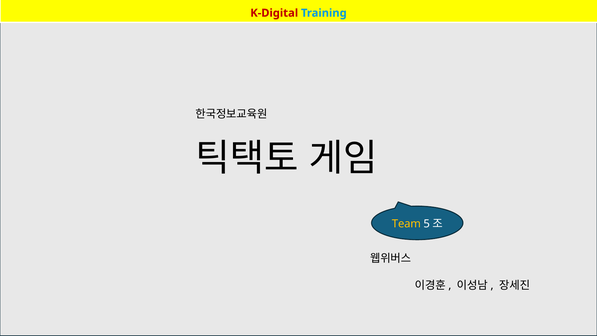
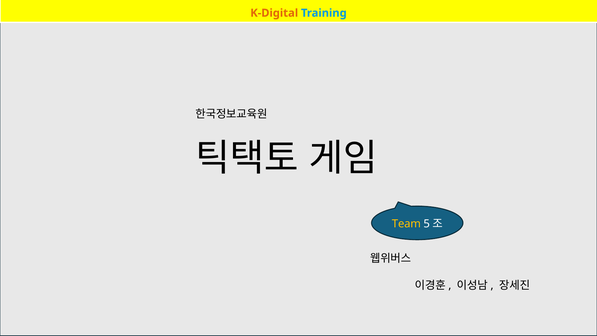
K-Digital colour: red -> orange (274, 13)
